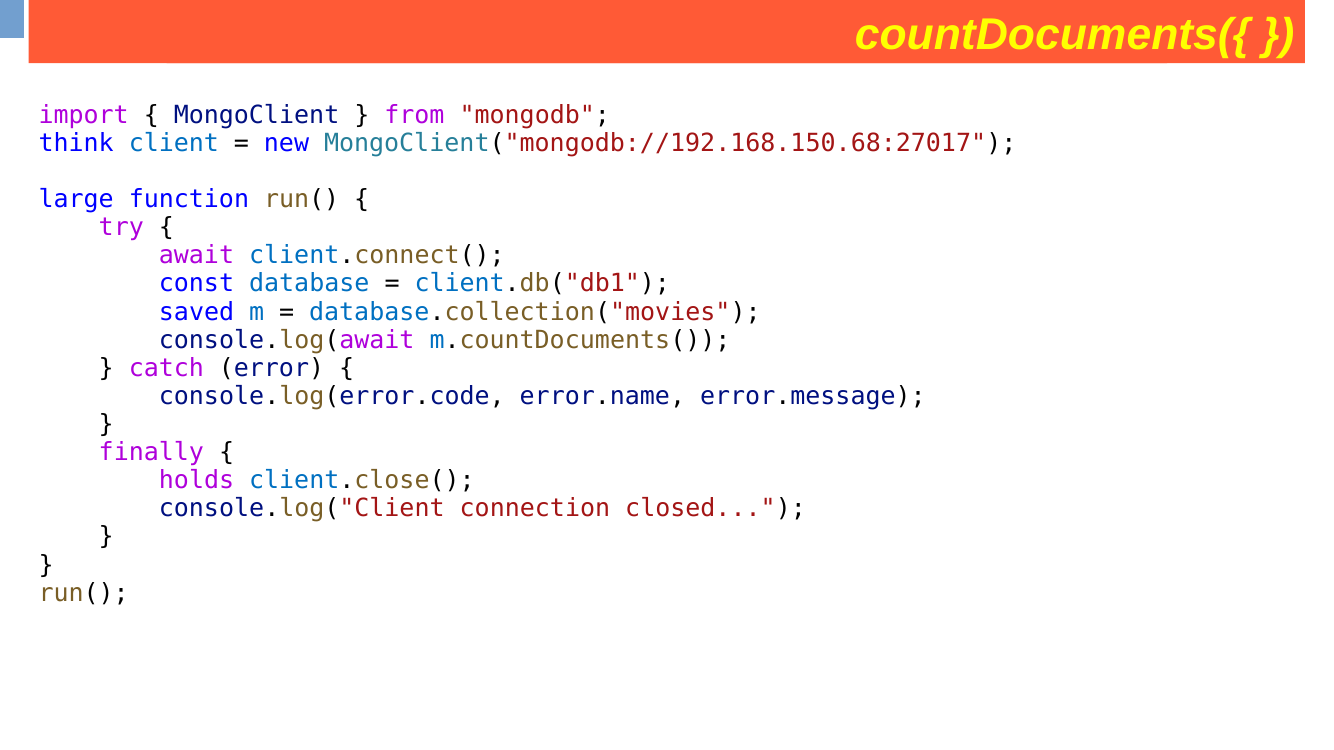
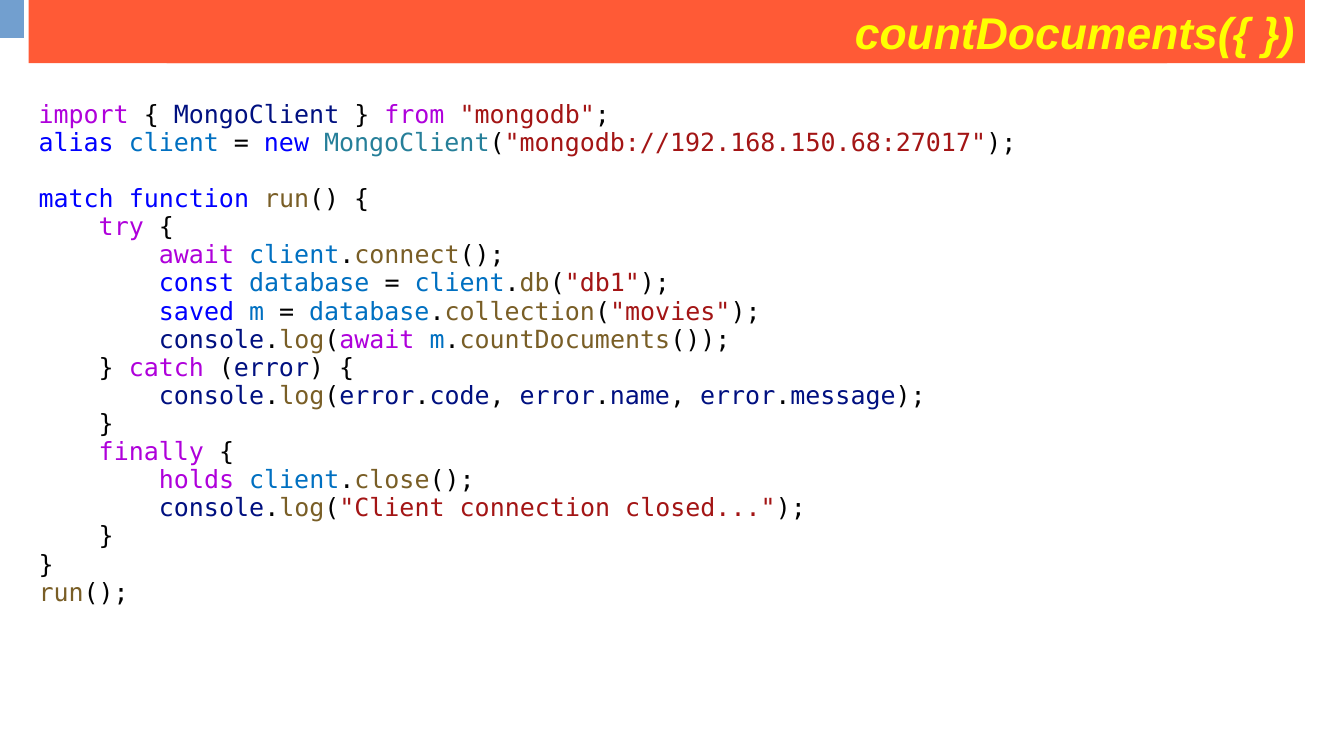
think: think -> alias (76, 143)
large: large -> match (76, 199)
